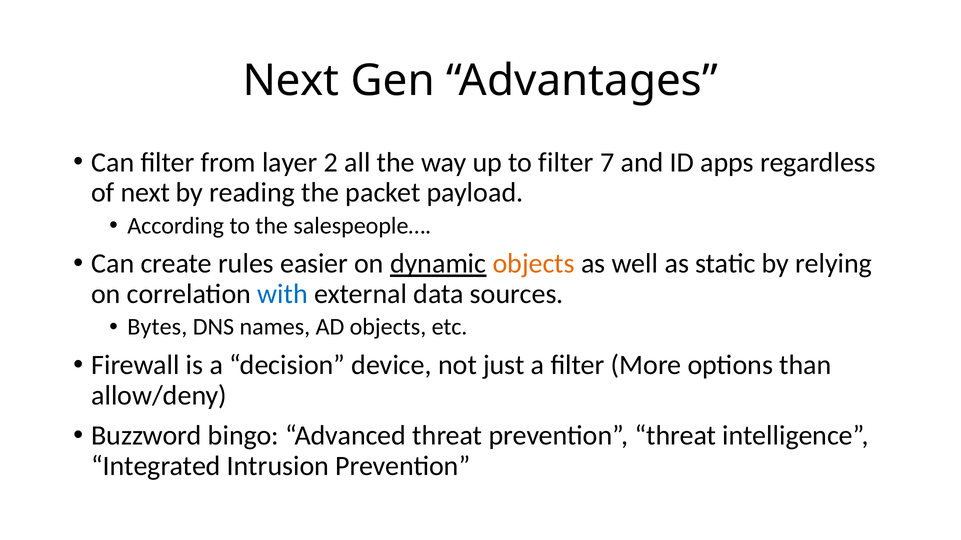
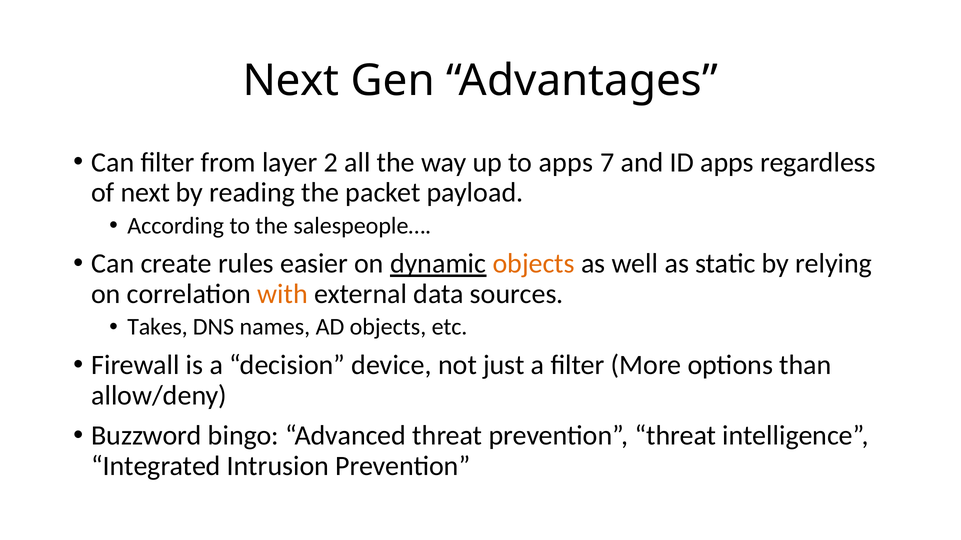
to filter: filter -> apps (566, 162)
with colour: blue -> orange (283, 294)
Bytes: Bytes -> Takes (157, 327)
